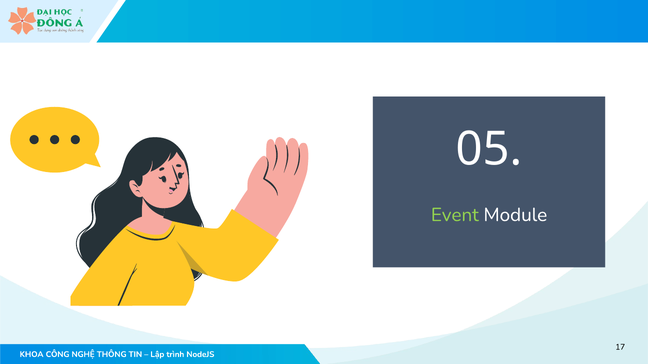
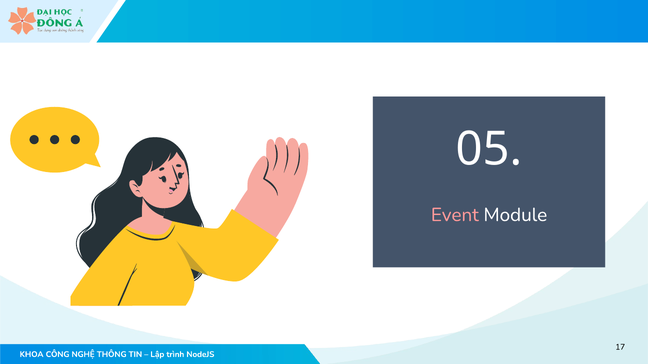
Event colour: light green -> pink (455, 215)
